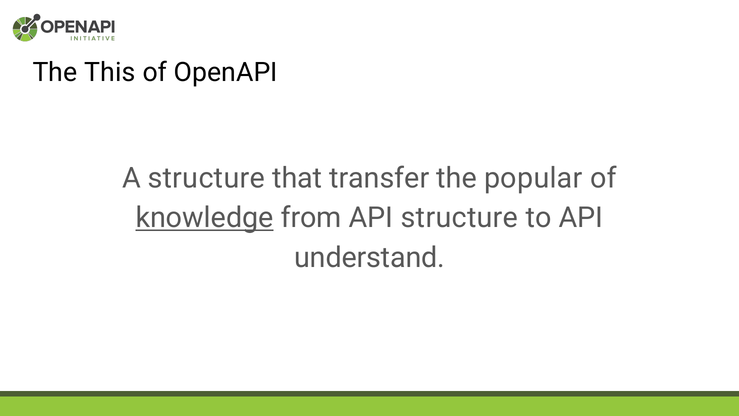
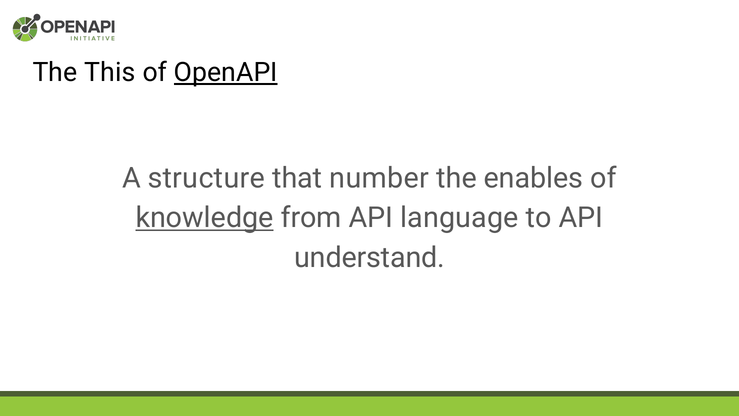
OpenAPI underline: none -> present (226, 73)
transfer: transfer -> number (379, 178)
popular: popular -> enables (533, 178)
API structure: structure -> language (460, 218)
